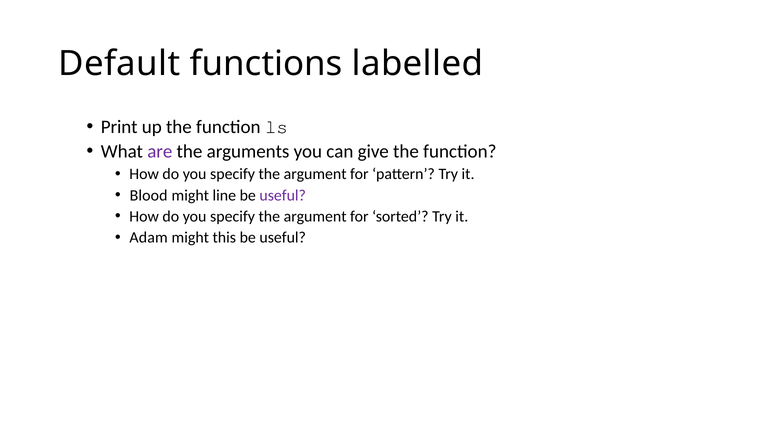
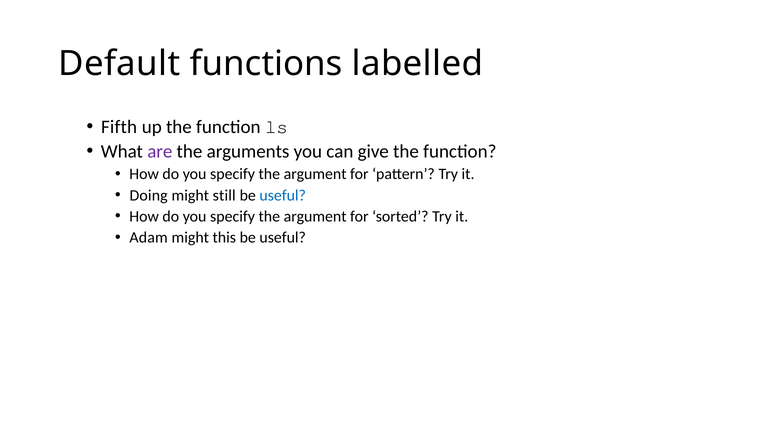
Print: Print -> Fifth (119, 127)
Blood: Blood -> Doing (149, 195)
line: line -> still (224, 195)
useful colour: purple -> blue (283, 195)
